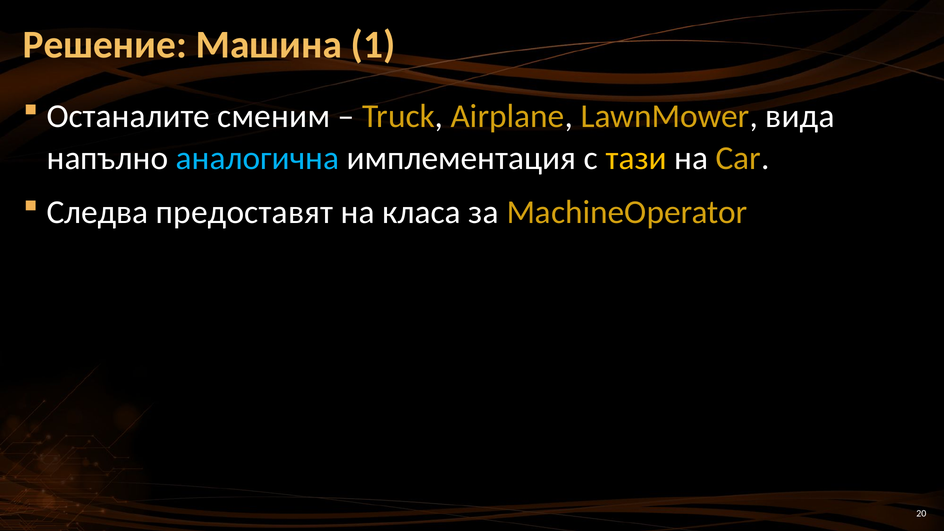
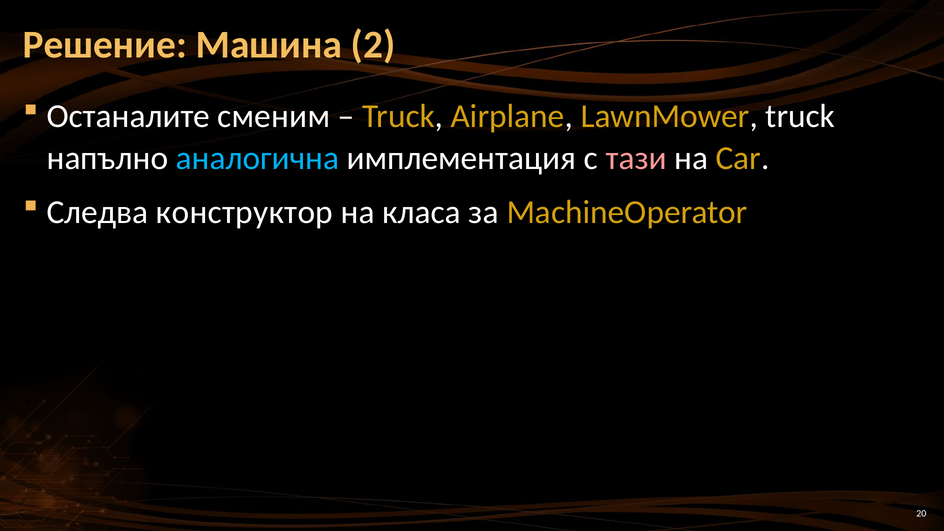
1: 1 -> 2 (373, 45)
LawnMower вида: вида -> truck (800, 116)
тази colour: yellow -> pink (636, 158)
предоставят: предоставят -> конструктор (244, 212)
